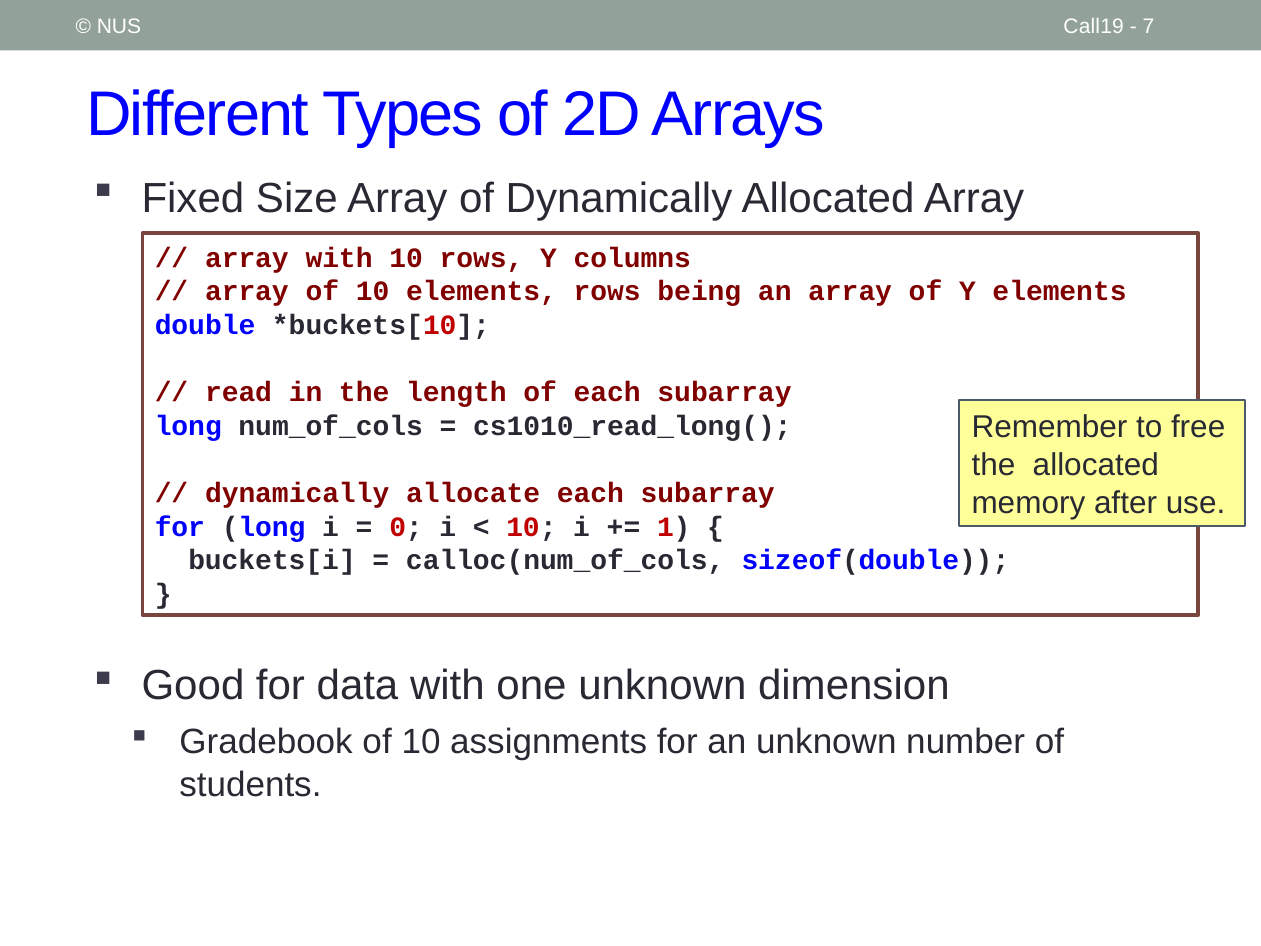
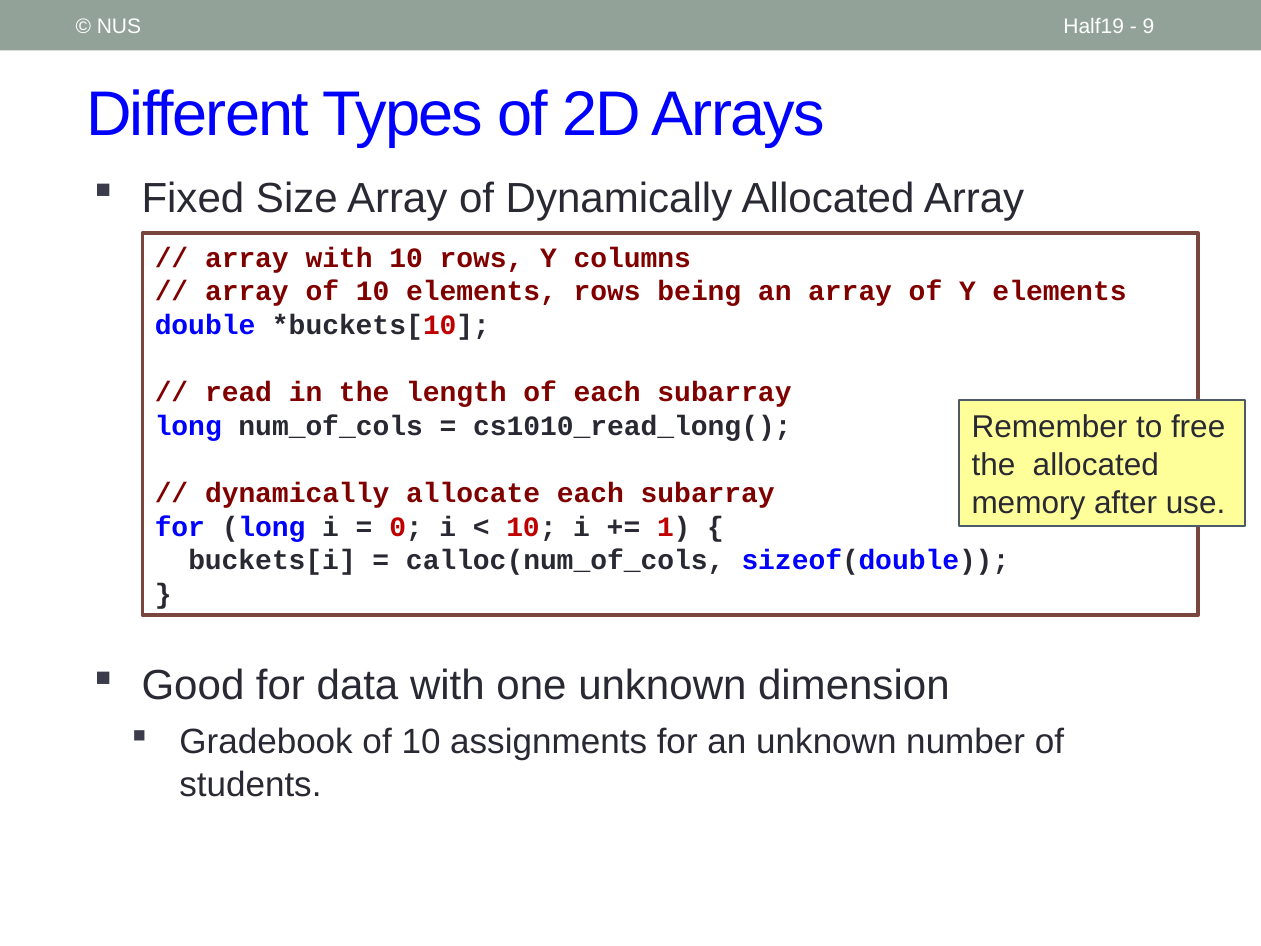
Call19: Call19 -> Half19 (1094, 27)
7: 7 -> 9 (1149, 27)
